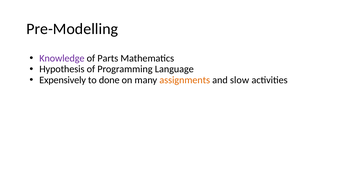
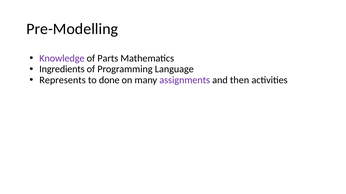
Hypothesis: Hypothesis -> Ingredients (62, 69)
Expensively: Expensively -> Represents (63, 80)
assignments colour: orange -> purple (185, 80)
slow: slow -> then (240, 80)
